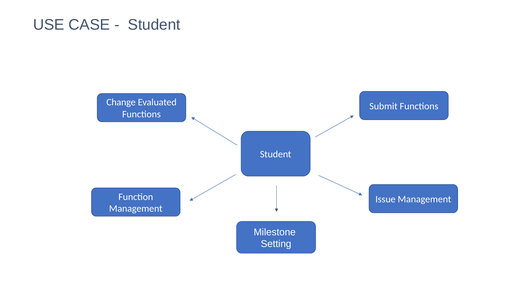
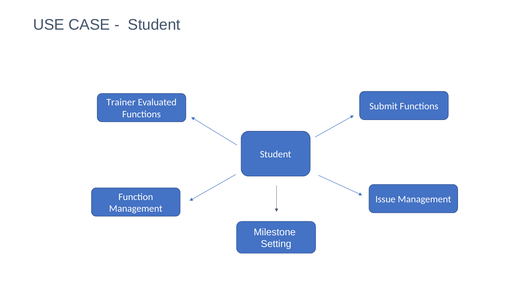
Change: Change -> Trainer (121, 102)
